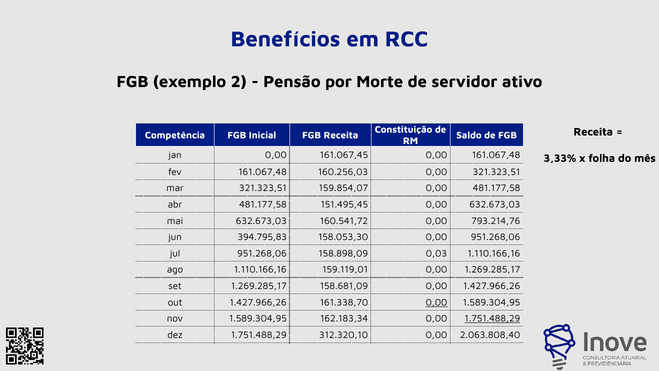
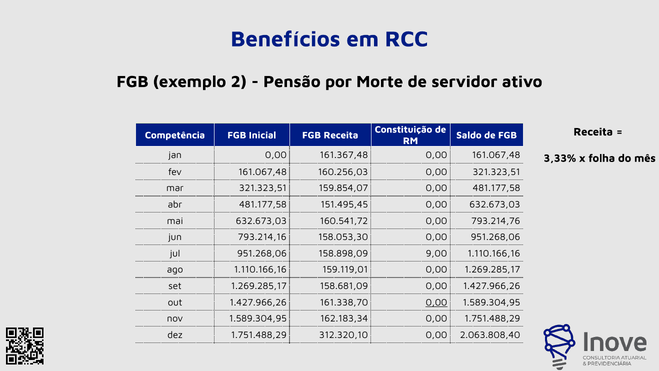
161.067,45: 161.067,45 -> 161.367,48 (344, 155)
394.795,83: 394.795,83 -> 793.214,16 (262, 237)
0,03: 0,03 -> 9,00 (436, 253)
1.751.488,29 underline: present -> none (492, 318)
